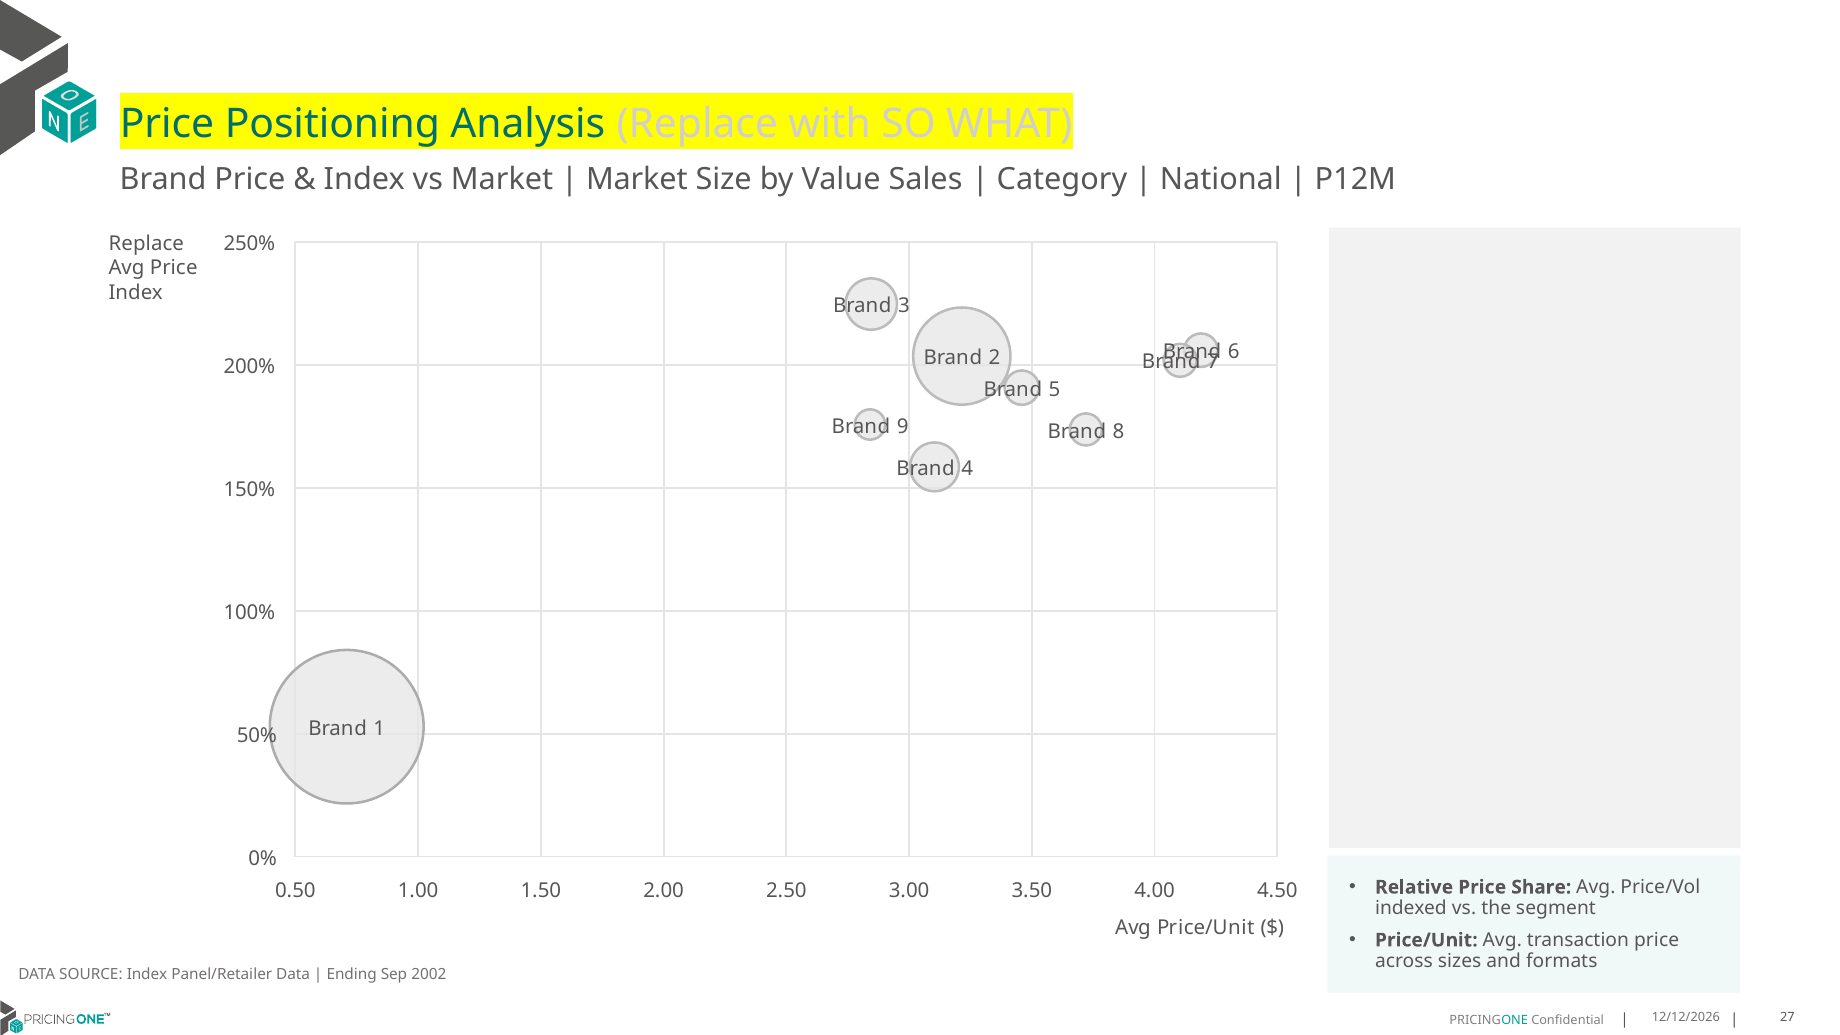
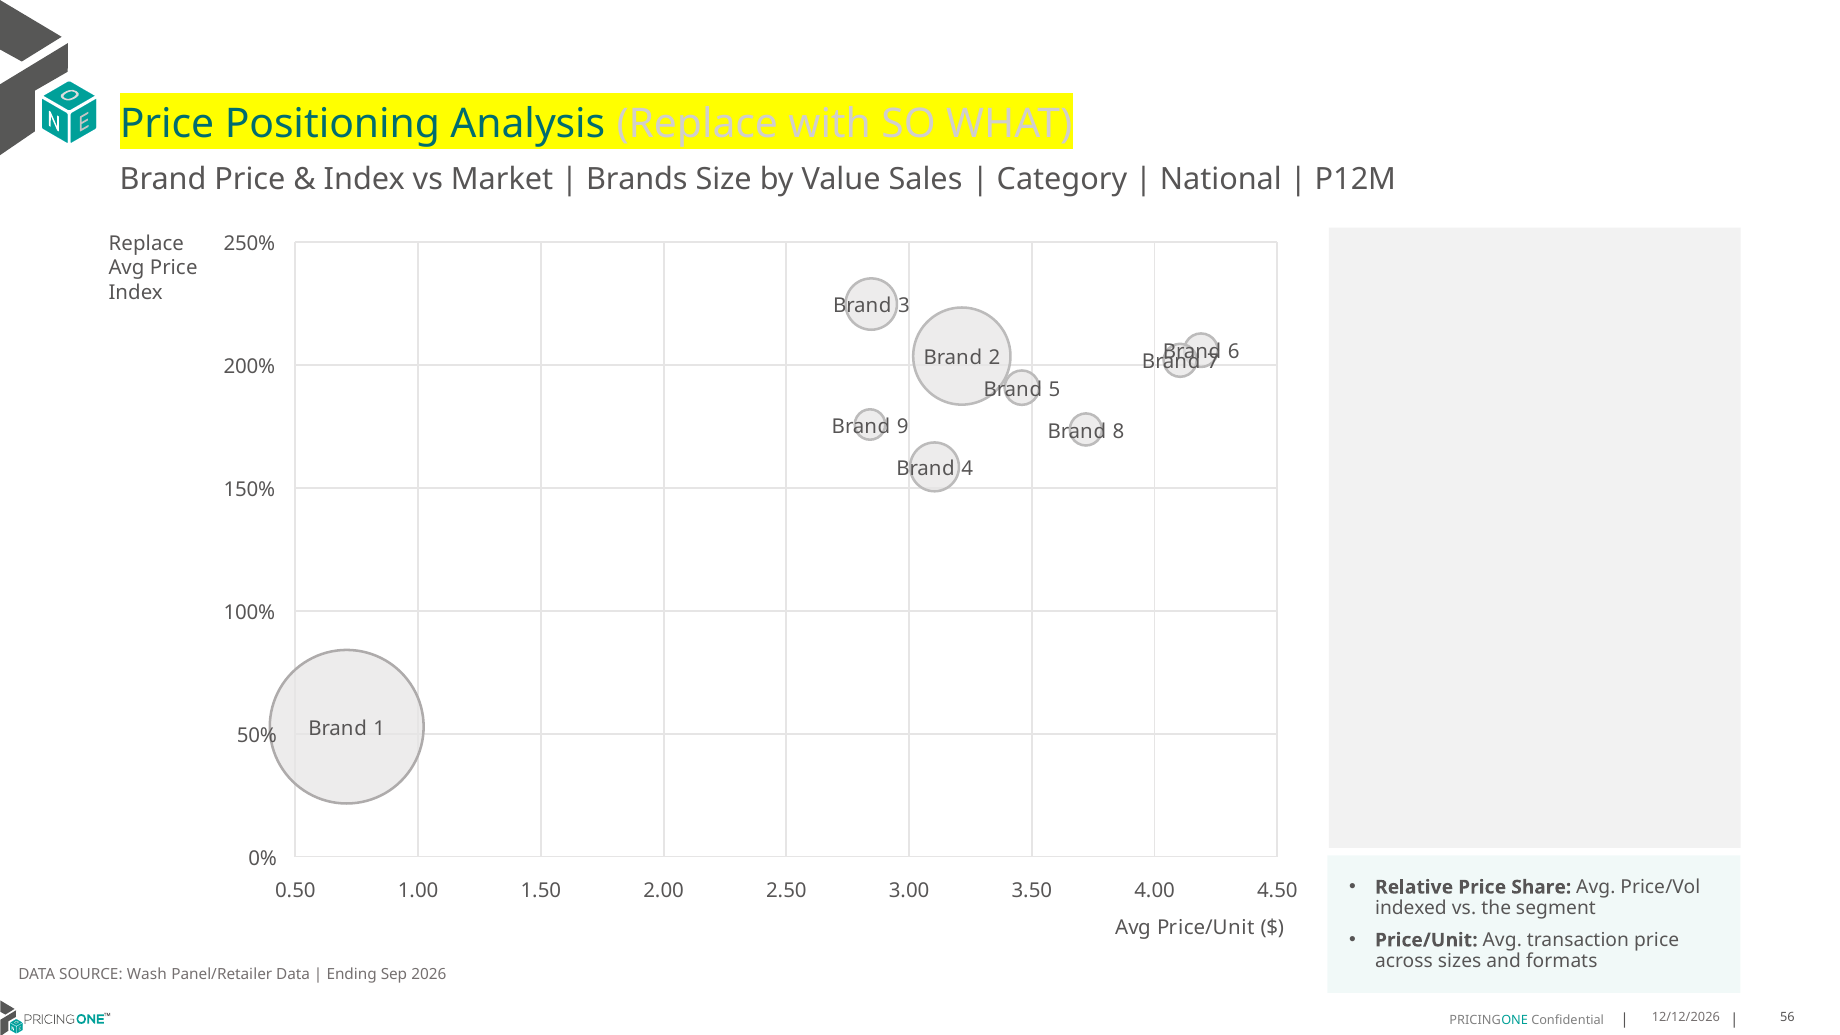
Market: Market -> Brands (637, 179)
SOURCE Index: Index -> Wash (147, 975)
2002: 2002 -> 2026 (429, 975)
27: 27 -> 56 (1787, 1018)
